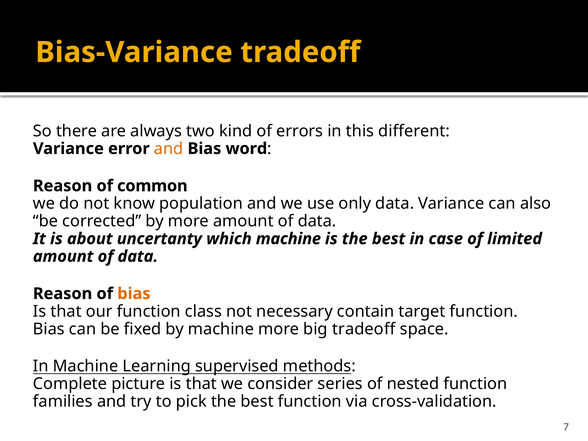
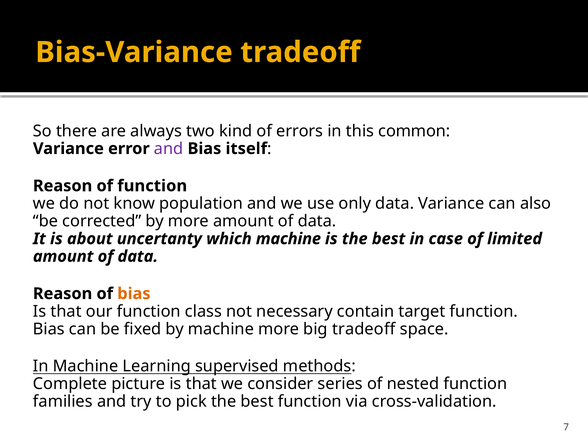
different: different -> common (414, 131)
and colour: orange -> purple (169, 149)
word: word -> itself (246, 149)
of common: common -> function (152, 186)
